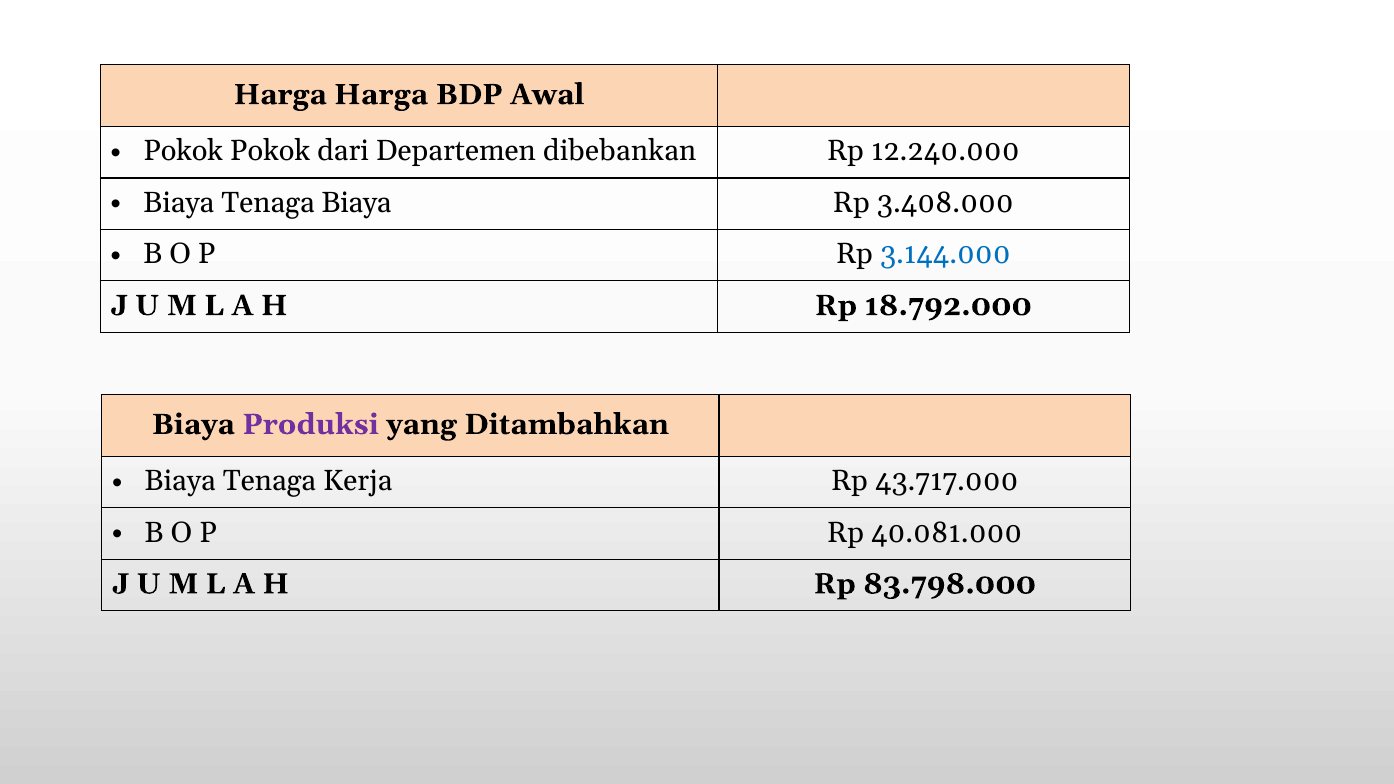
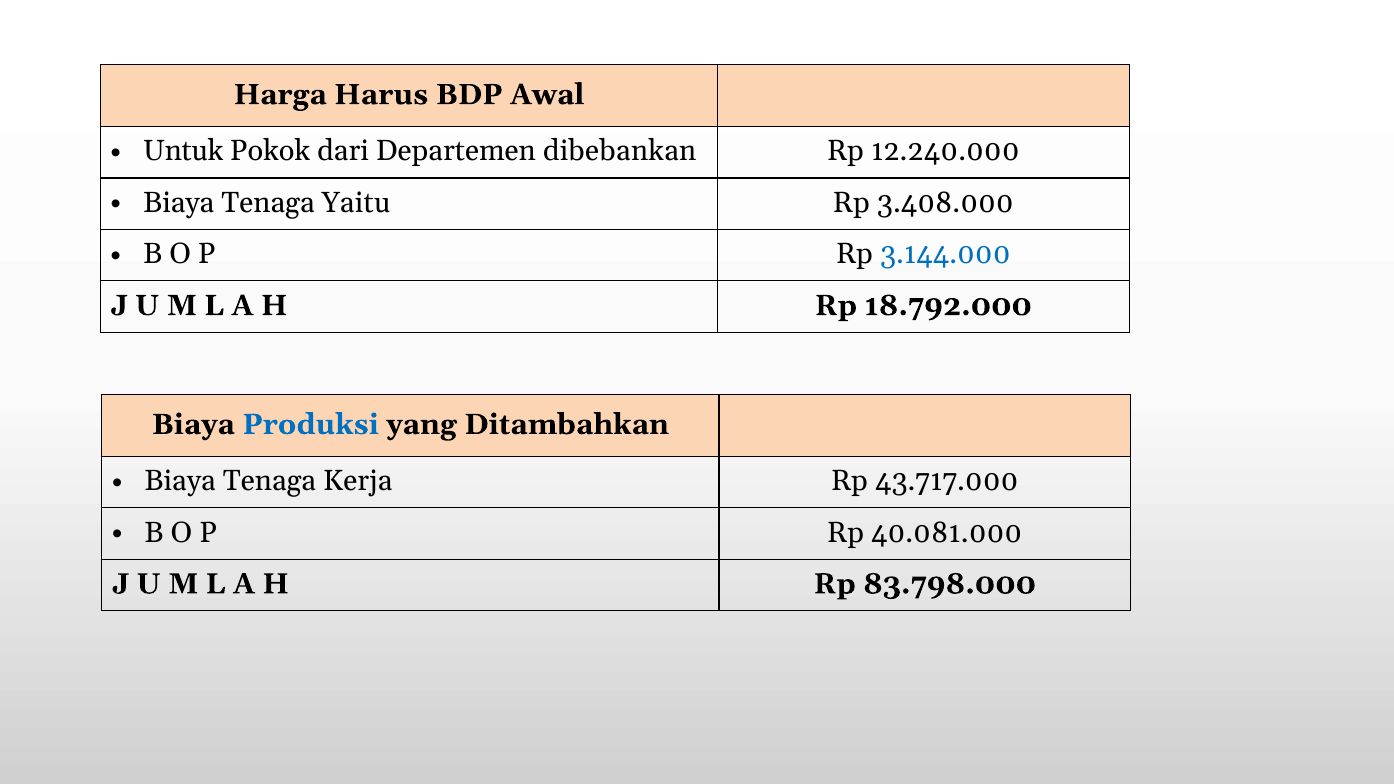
Harga Harga: Harga -> Harus (381, 95)
Pokok: Pokok -> Untuk (183, 151)
Tenaga Biaya: Biaya -> Yaitu (356, 203)
Produksi colour: purple -> blue (311, 424)
